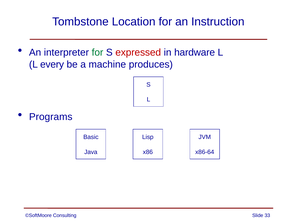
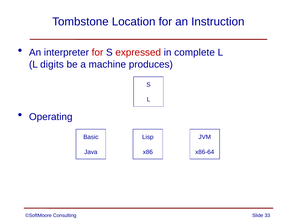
for colour: green -> red (97, 52)
hardware: hardware -> complete (195, 52)
every: every -> digits (52, 64)
Programs: Programs -> Operating (51, 117)
